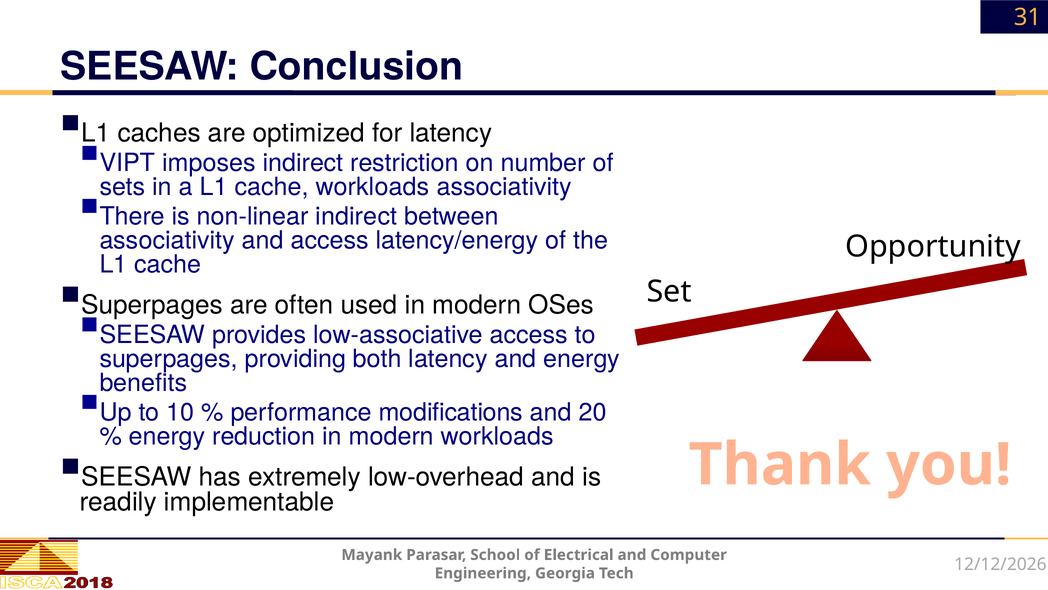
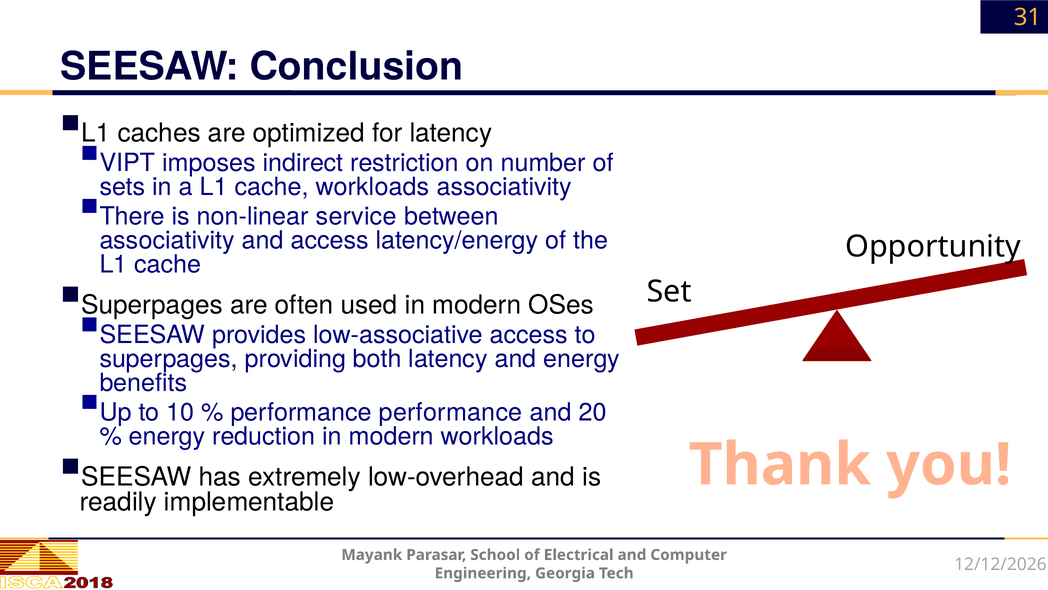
non-linear indirect: indirect -> service (356, 216)
performance modifications: modifications -> performance (451, 412)
